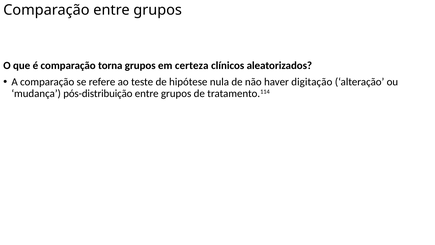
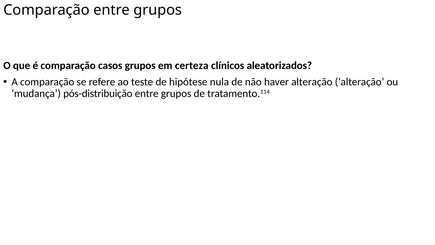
torna: torna -> casos (110, 66)
haver digitação: digitação -> alteração (312, 82)
